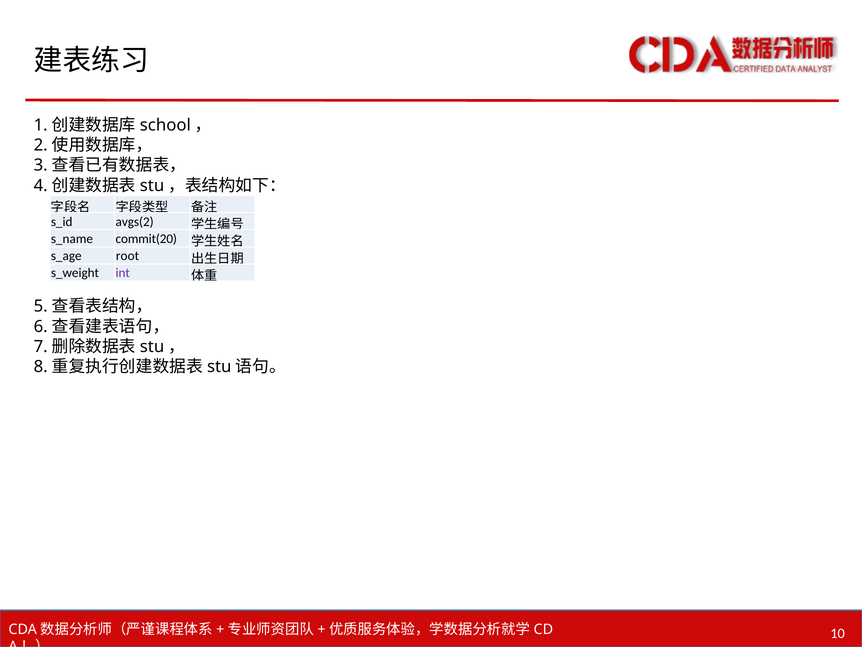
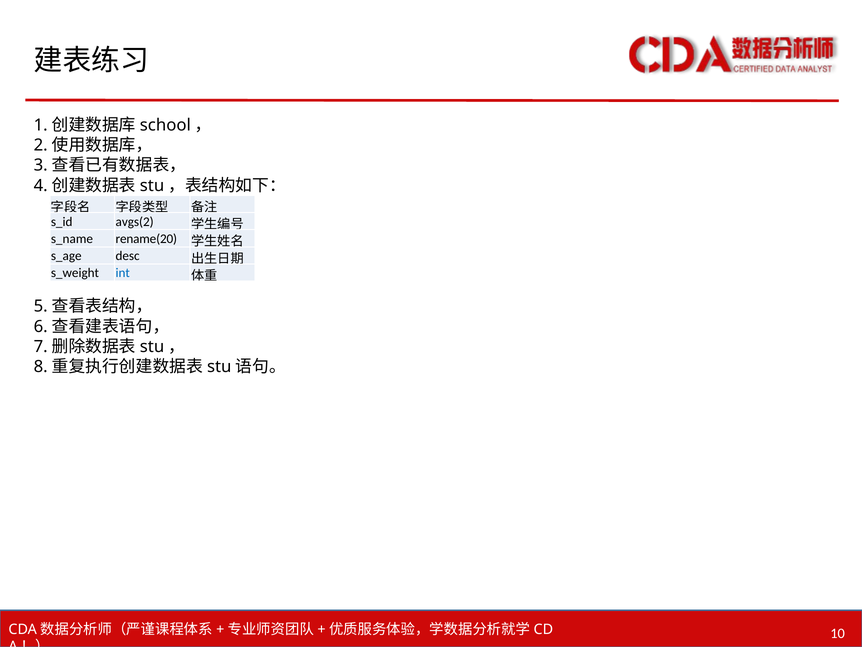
commit(20: commit(20 -> rename(20 (146, 239)
root: root -> desc (128, 256)
int colour: purple -> blue (123, 273)
